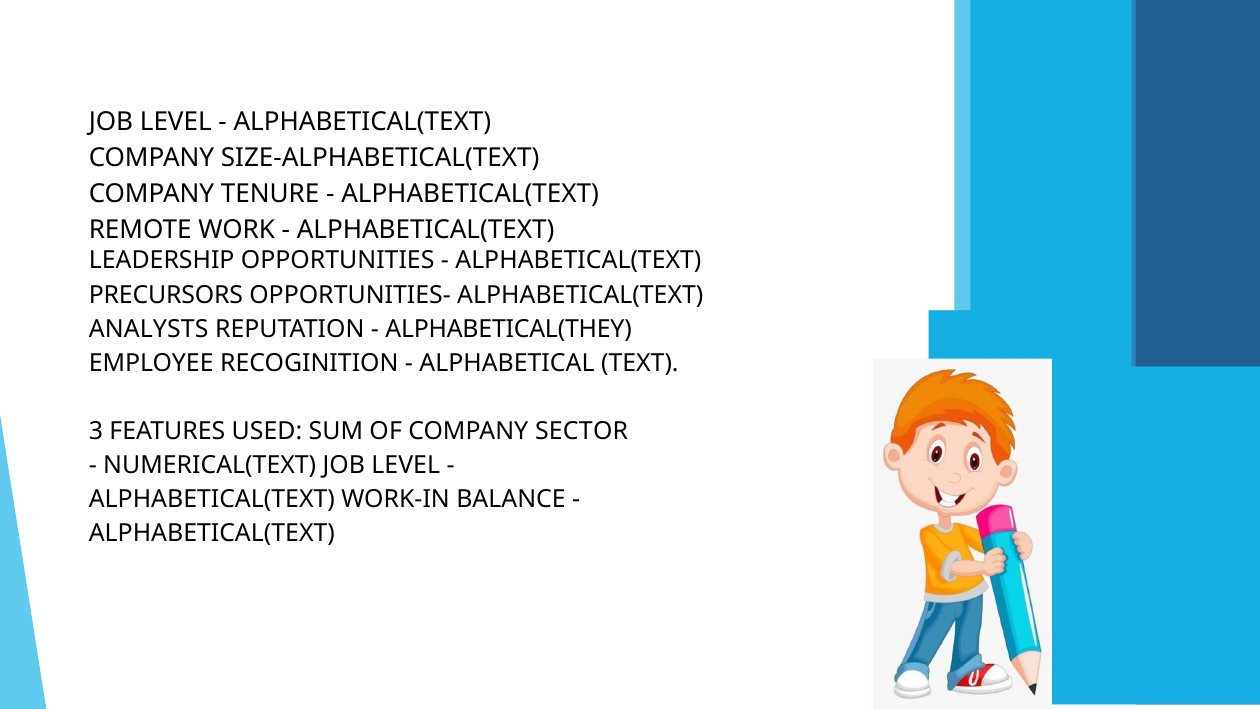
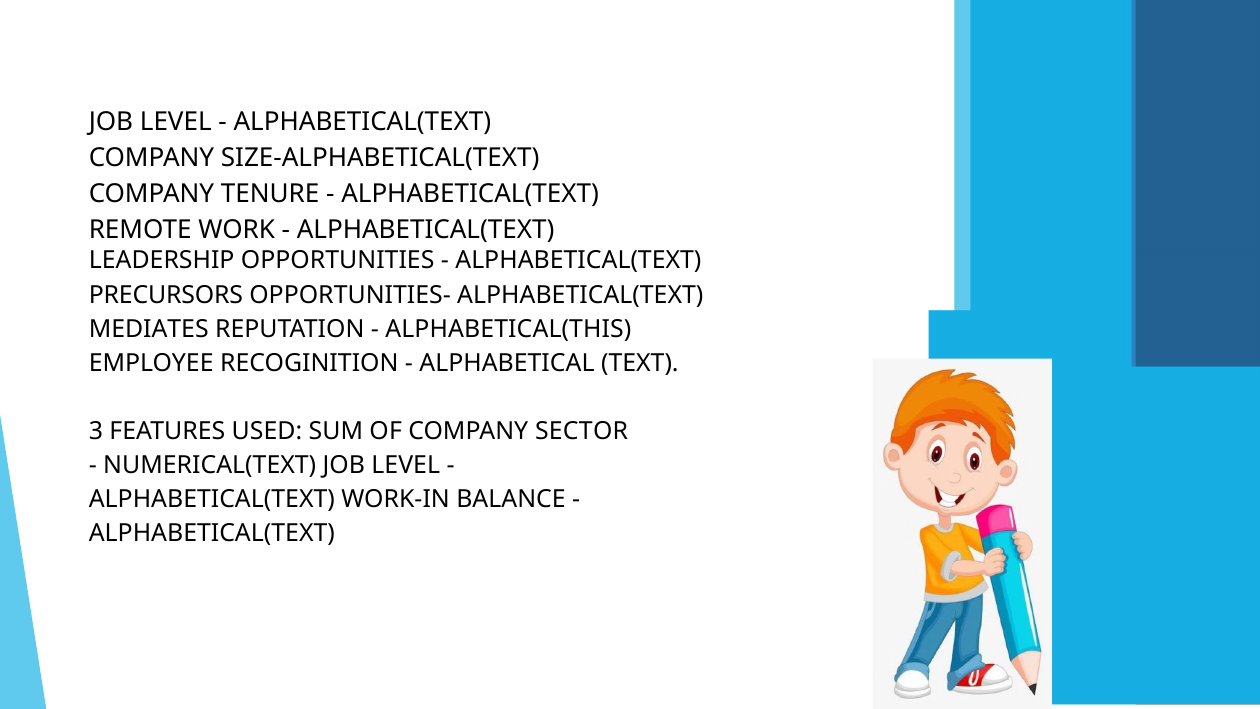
ANALYSTS: ANALYSTS -> MEDIATES (149, 329)
ALPHABETICAL(THEY: ALPHABETICAL(THEY -> ALPHABETICAL(THIS (508, 329)
